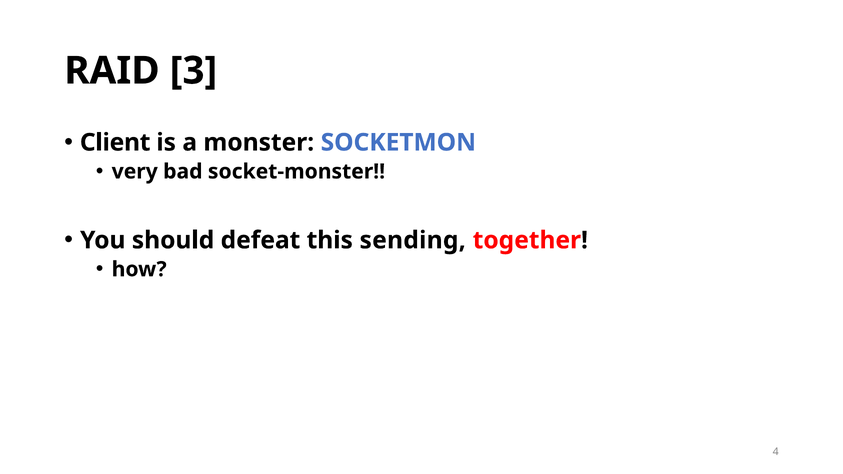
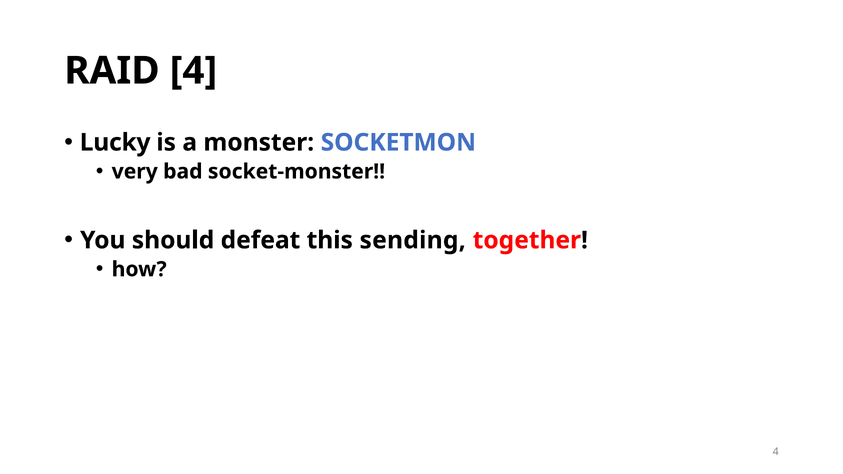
RAID 3: 3 -> 4 (193, 71)
Client: Client -> Lucky (115, 143)
